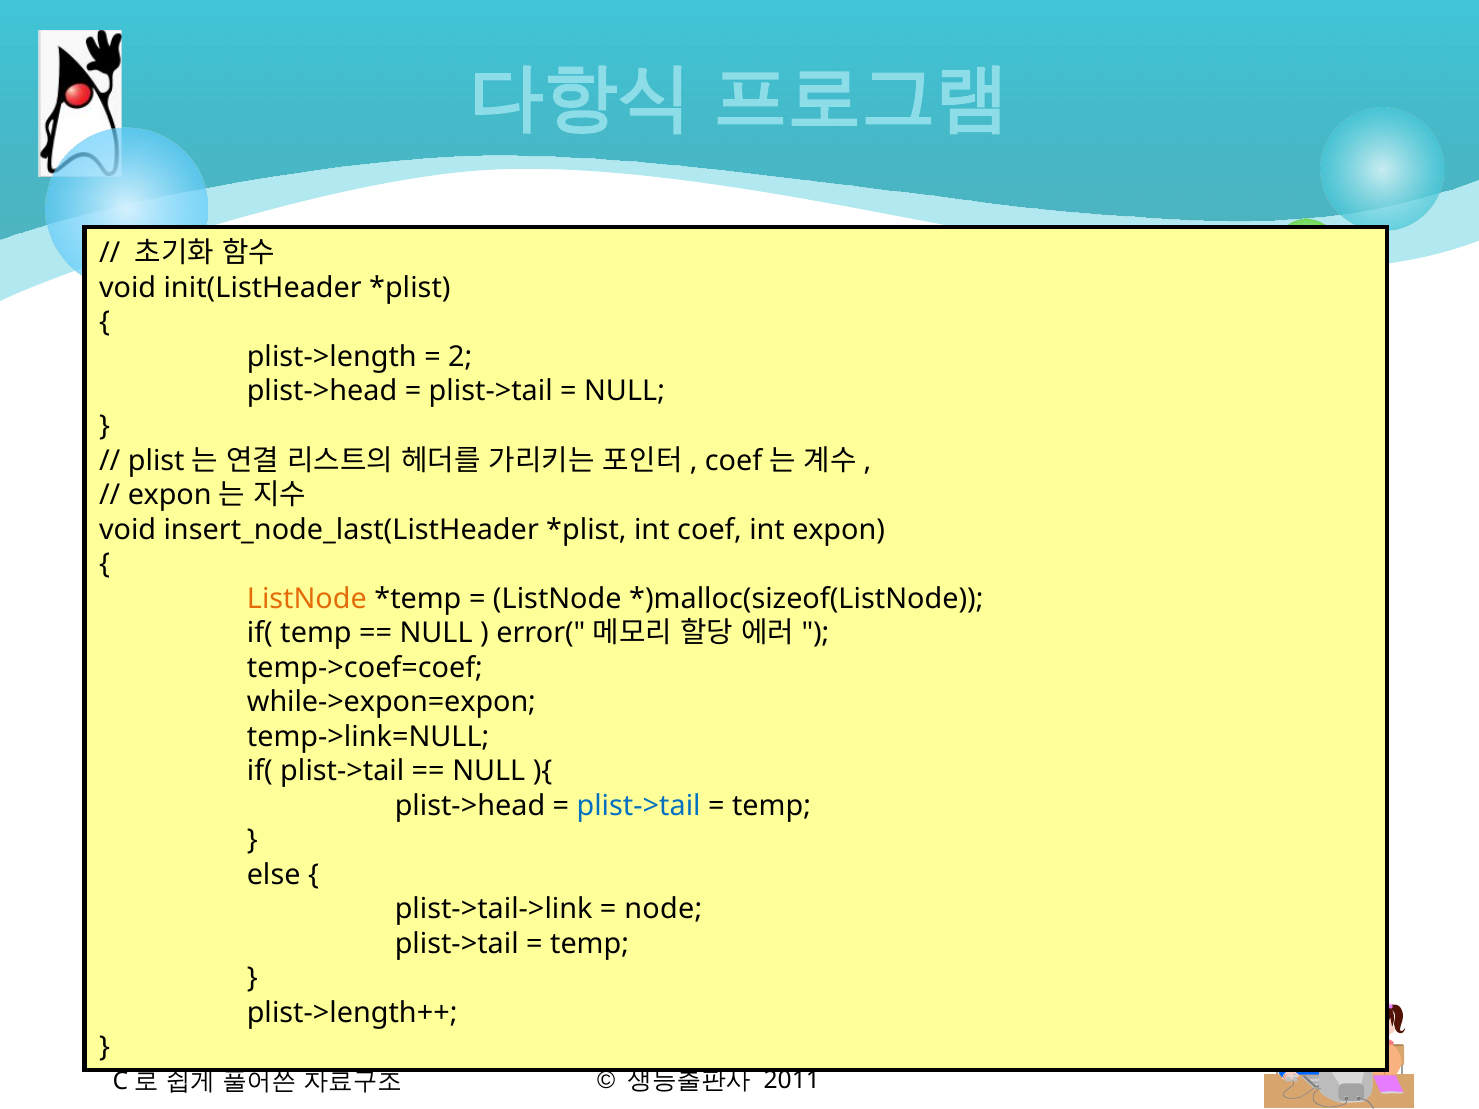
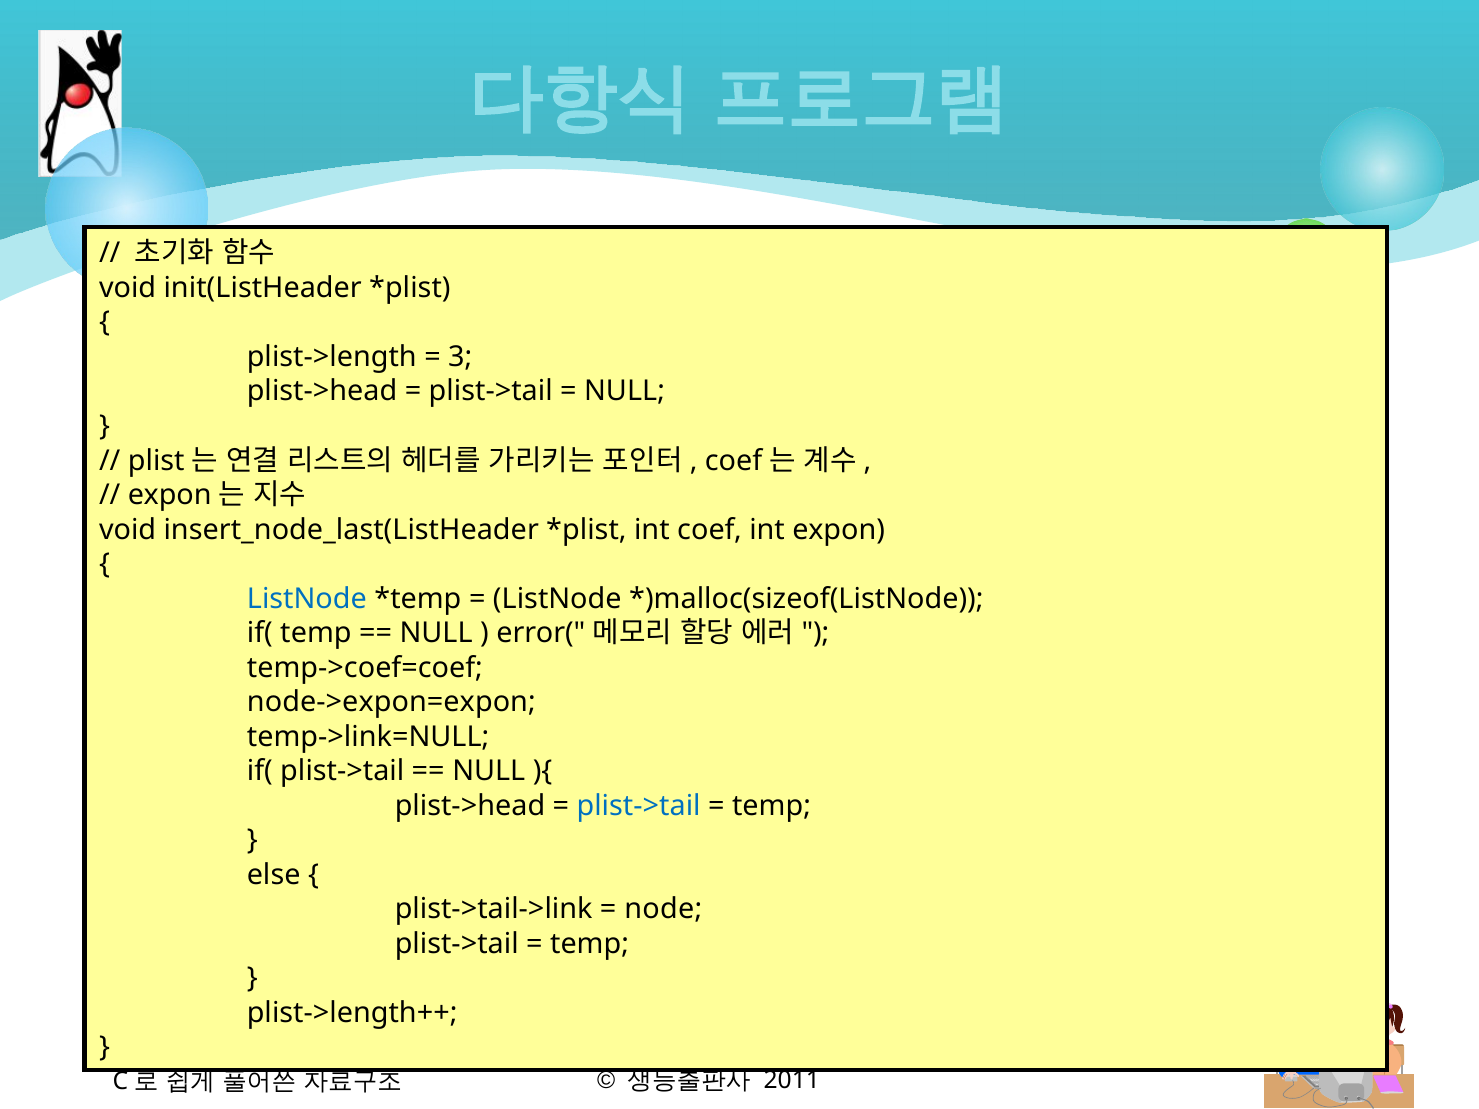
2: 2 -> 3 (460, 357)
ListNode colour: orange -> blue (307, 599)
while->expon=expon: while->expon=expon -> node->expon=expon (391, 702)
